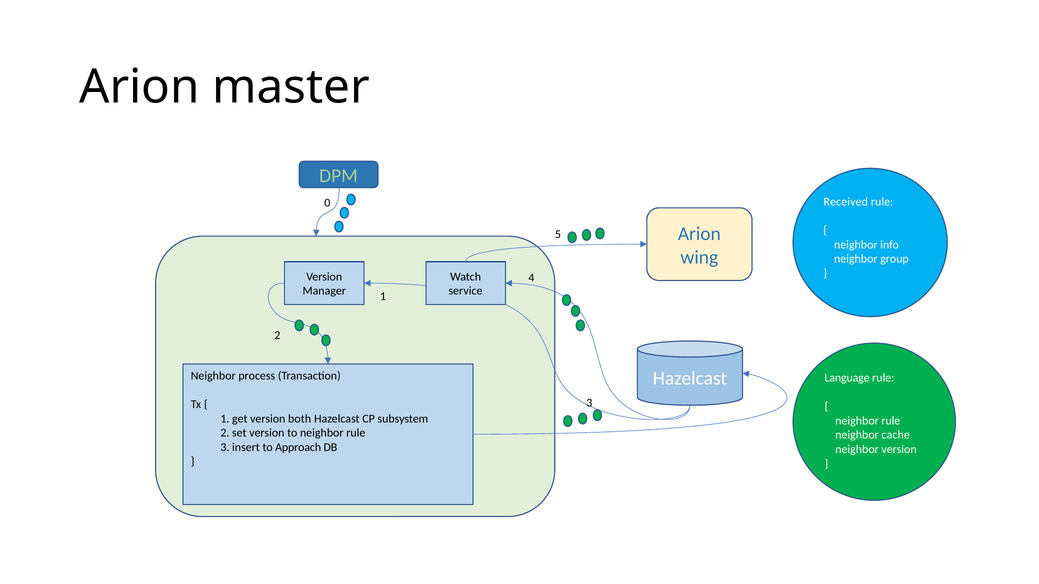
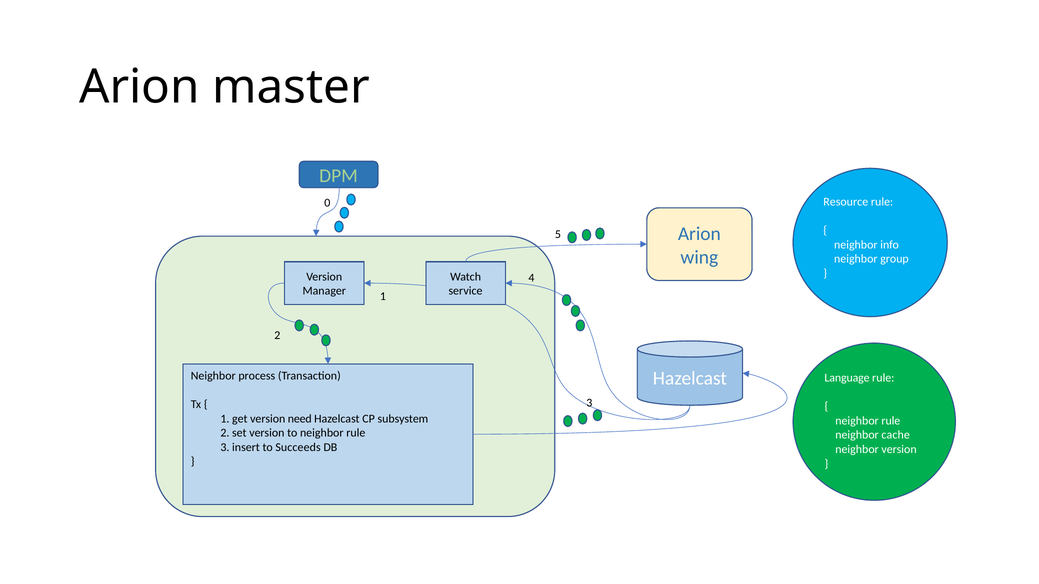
Received: Received -> Resource (846, 202)
both: both -> need (300, 419)
Approach: Approach -> Succeeds (298, 448)
